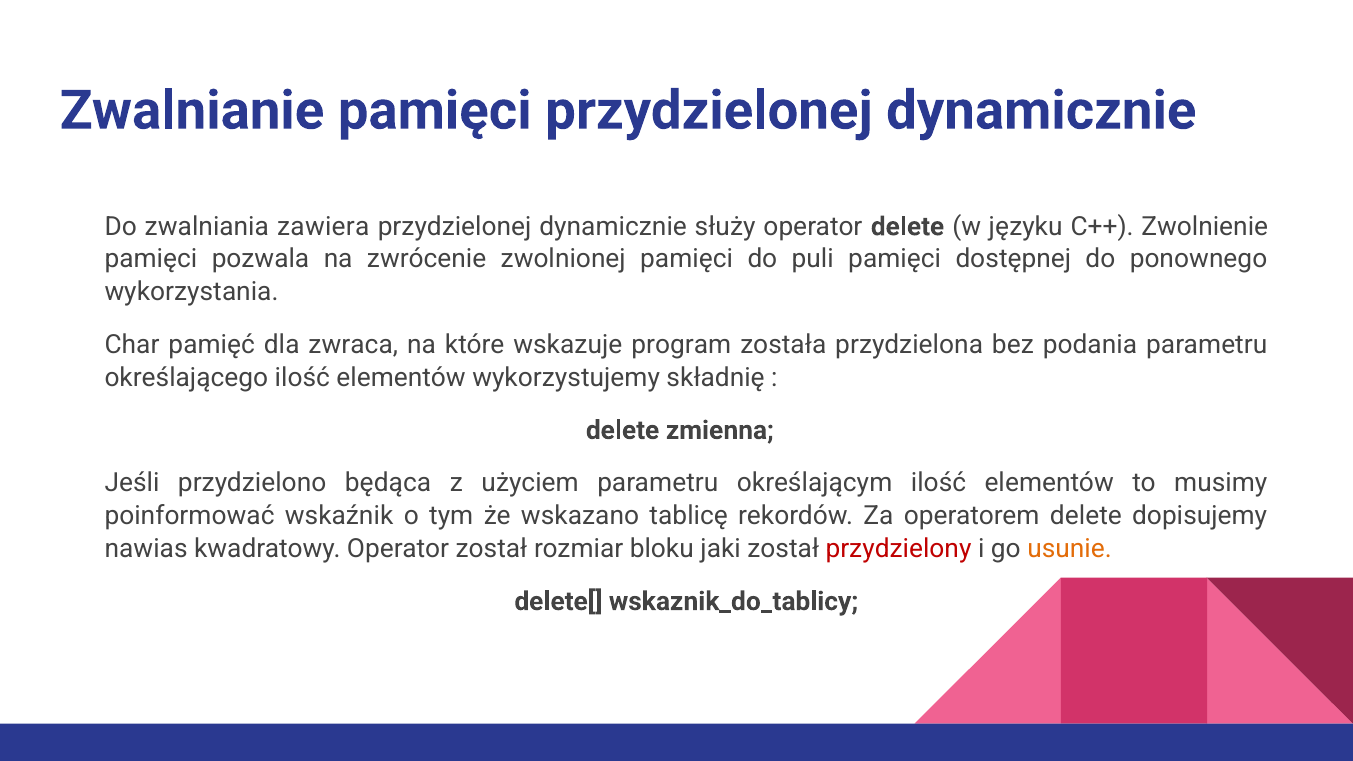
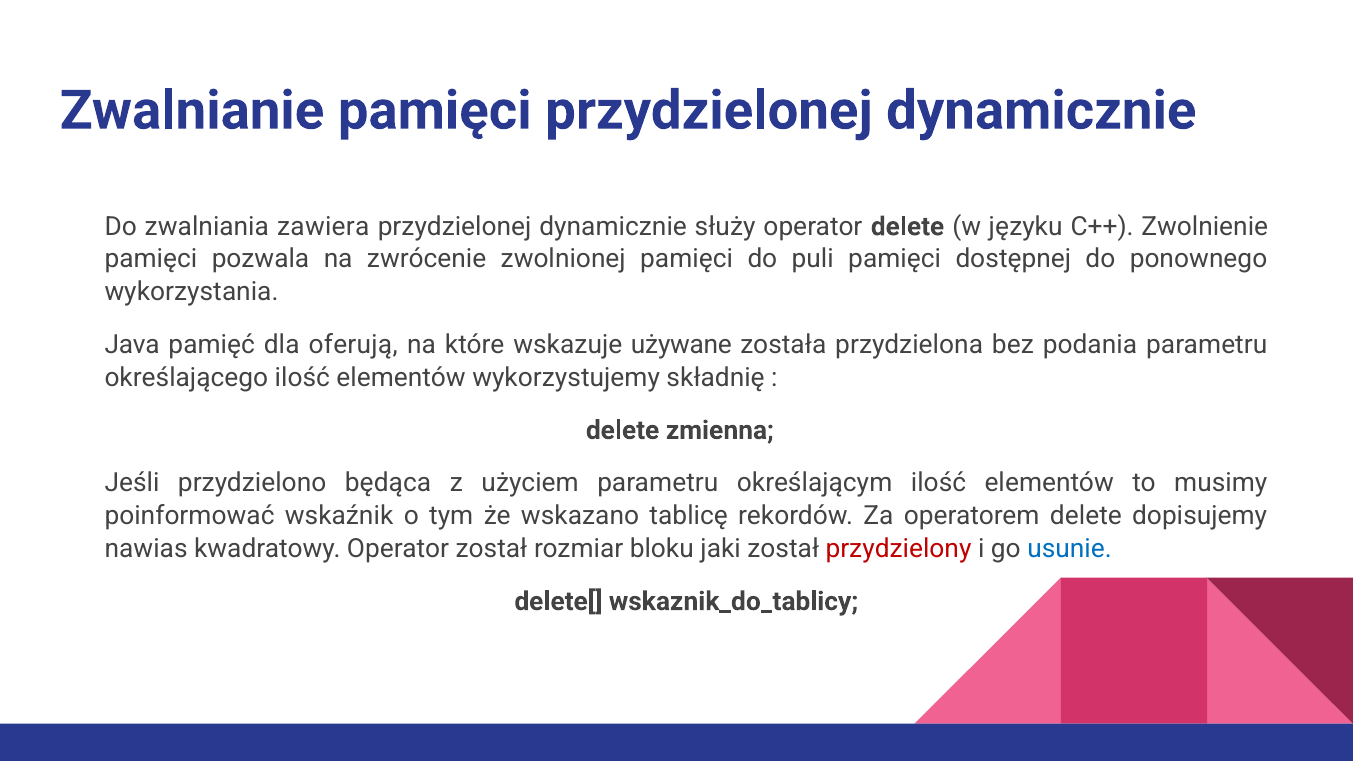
Char: Char -> Java (132, 345)
zwraca: zwraca -> oferują (353, 345)
program: program -> używane (681, 345)
usunie colour: orange -> blue (1070, 549)
